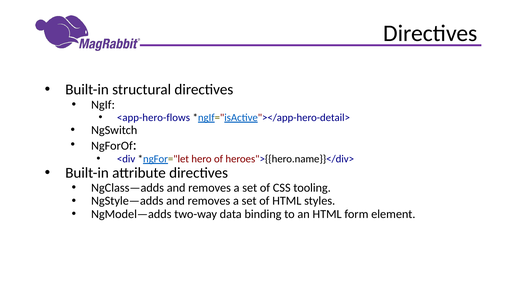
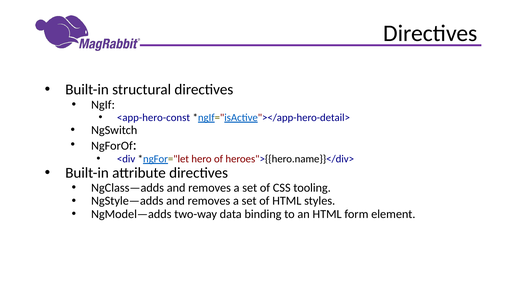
<app-hero-flows: <app-hero-flows -> <app-hero-const (153, 117)
